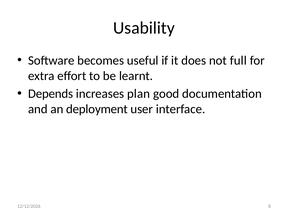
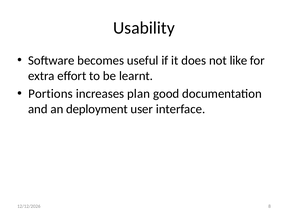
full: full -> like (238, 60)
Depends: Depends -> Portions (51, 94)
